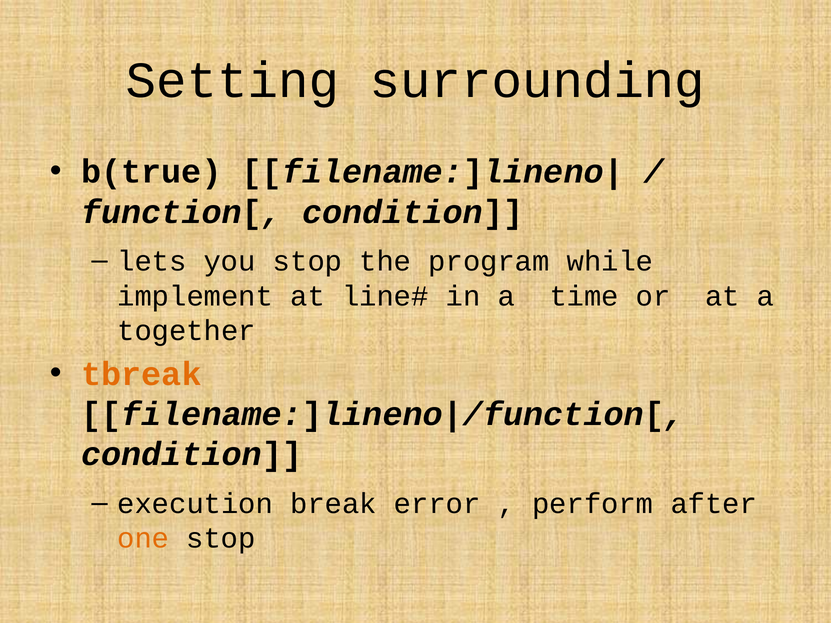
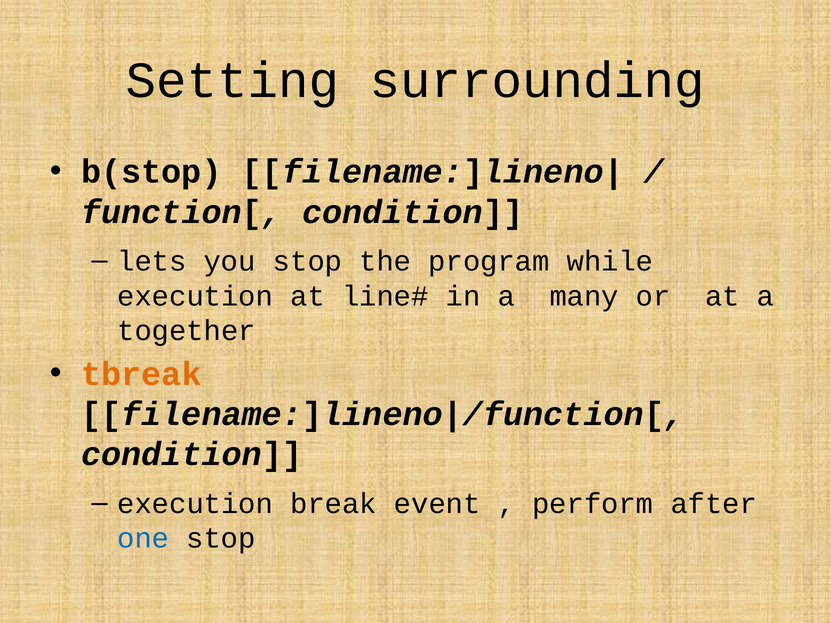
b(true: b(true -> b(stop (151, 172)
implement: implement -> execution (195, 296)
time: time -> many (584, 296)
error: error -> event (437, 504)
one colour: orange -> blue (143, 538)
